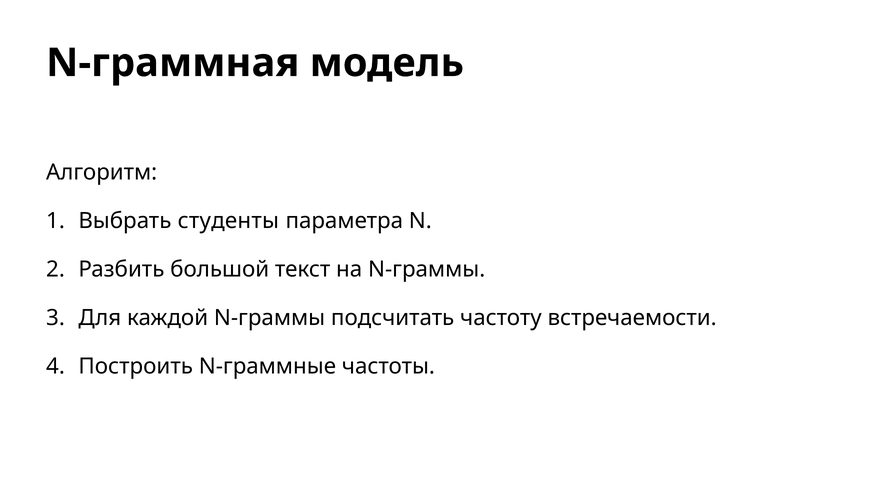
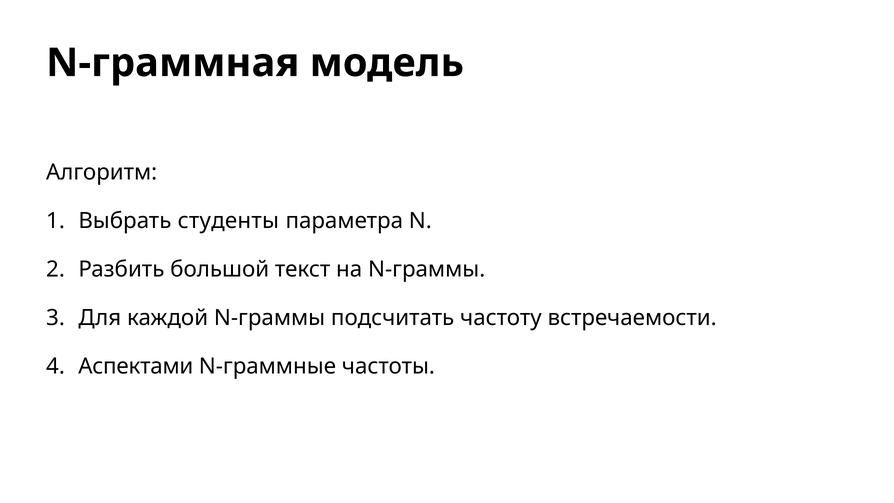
Построить: Построить -> Аспектами (136, 366)
